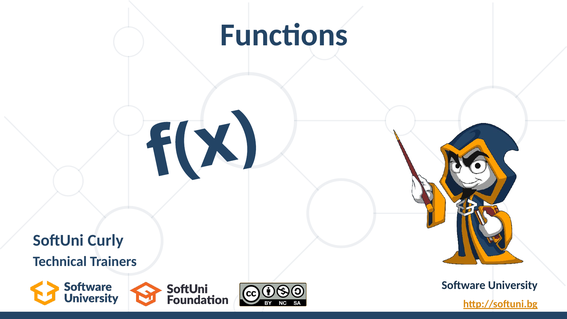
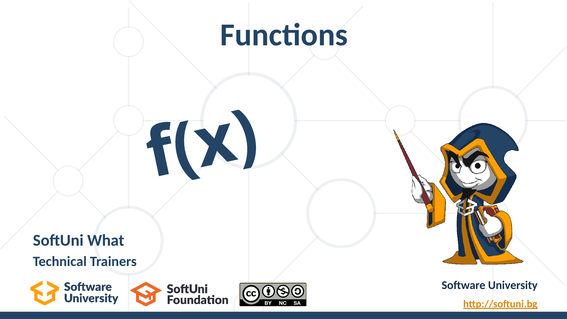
Curly: Curly -> What (106, 240)
